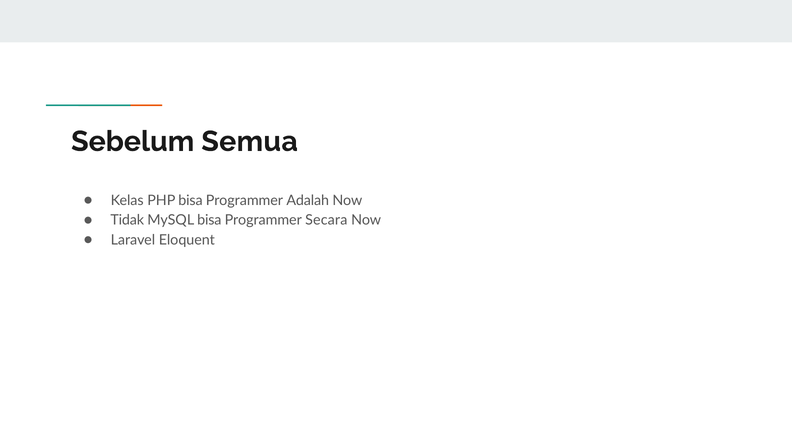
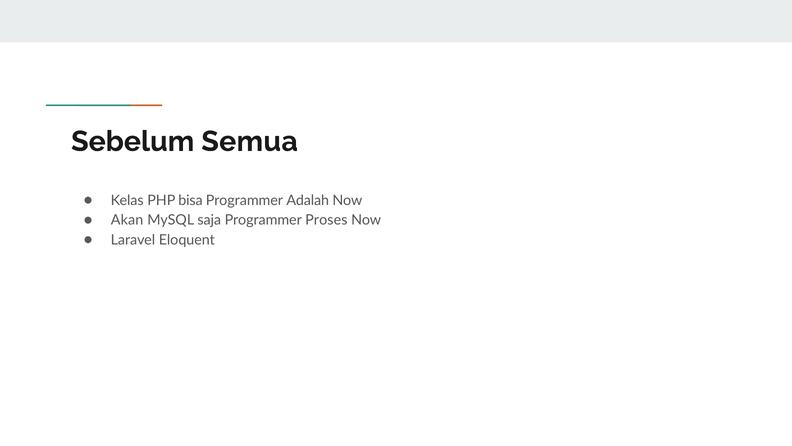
Tidak: Tidak -> Akan (127, 220)
MySQL bisa: bisa -> saja (209, 220)
Secara: Secara -> Proses (326, 220)
